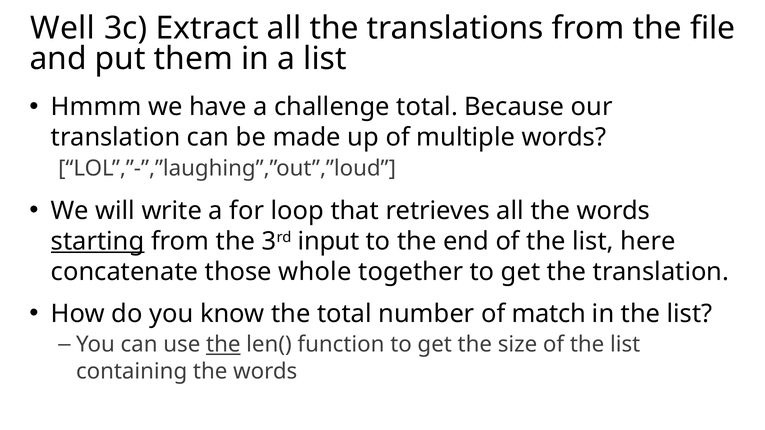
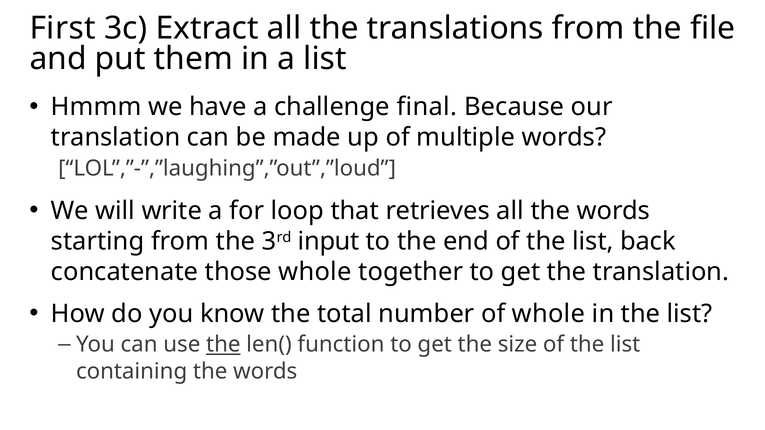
Well: Well -> First (63, 28)
challenge total: total -> final (427, 107)
starting underline: present -> none (98, 242)
here: here -> back (648, 242)
of match: match -> whole (548, 314)
